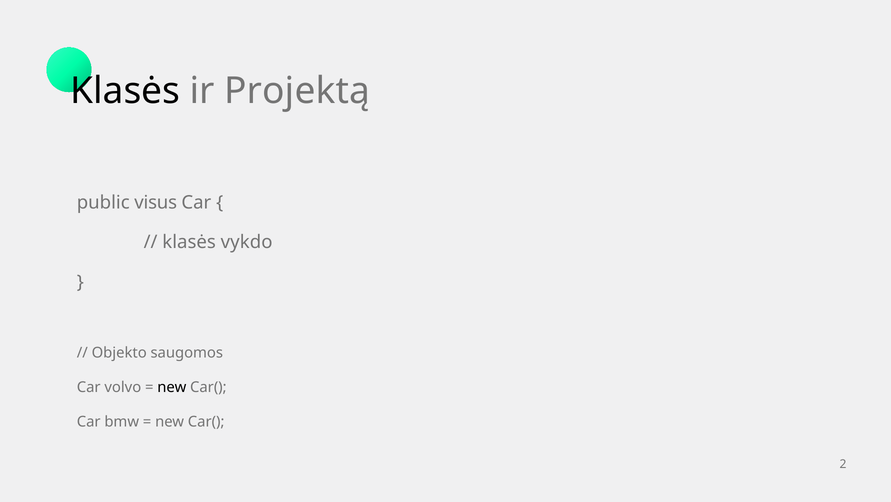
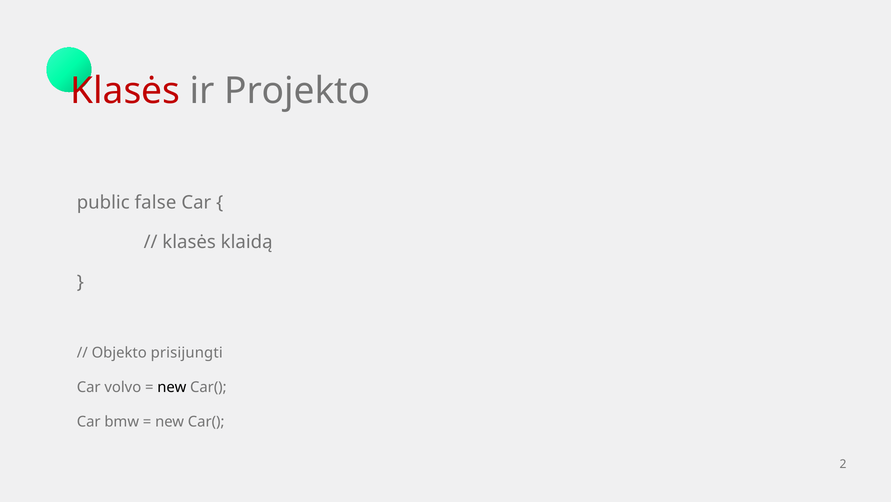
Klasės colour: black -> red (125, 91)
Projektą: Projektą -> Projekto (297, 91)
visus: visus -> false (155, 203)
vykdo: vykdo -> klaidą (247, 242)
saugomos: saugomos -> prisijungti (187, 353)
